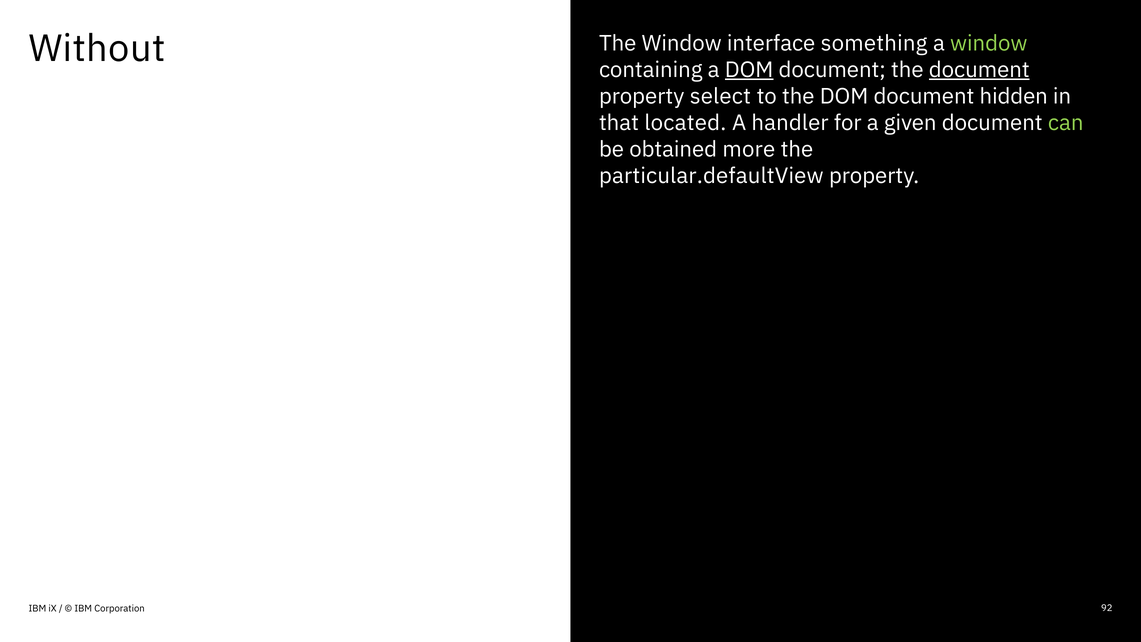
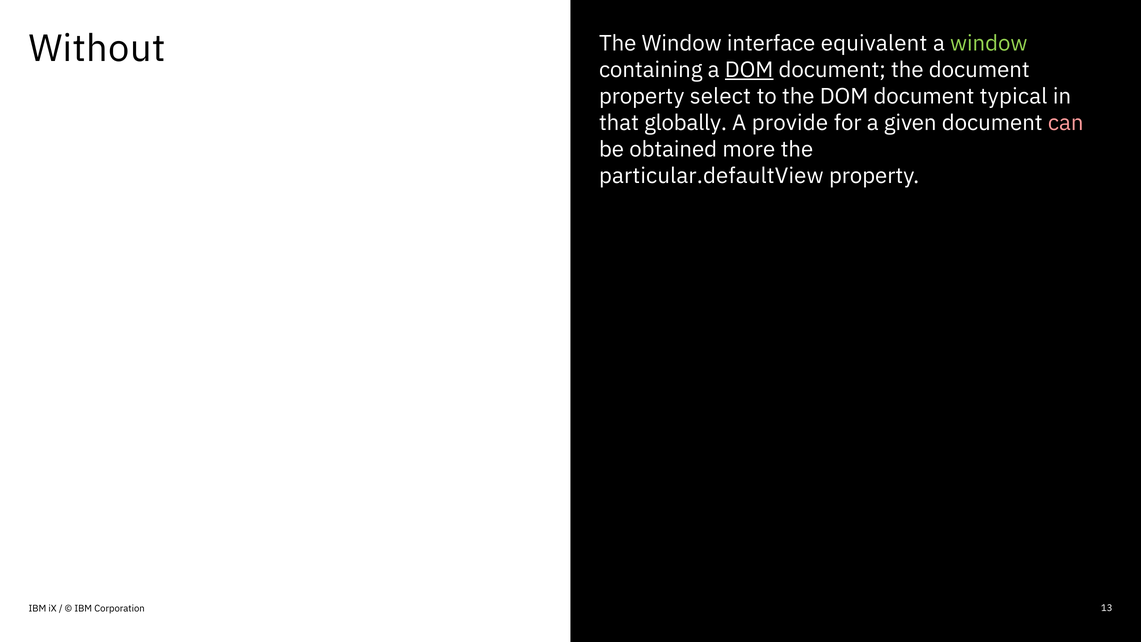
something: something -> equivalent (874, 43)
document underline: present -> none (979, 70)
hidden: hidden -> typical (1014, 96)
located: located -> globally (686, 123)
handler: handler -> provide (790, 123)
can colour: light green -> pink (1066, 123)
92: 92 -> 13 (1107, 609)
